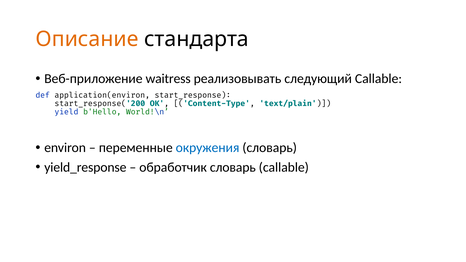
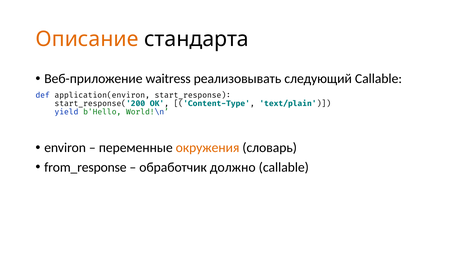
окружения colour: blue -> orange (208, 148)
yield_response: yield_response -> from_response (85, 167)
обработчик словарь: словарь -> должно (233, 167)
